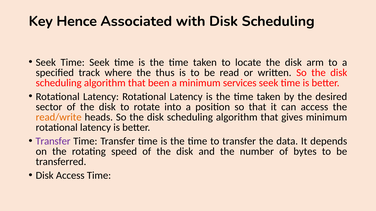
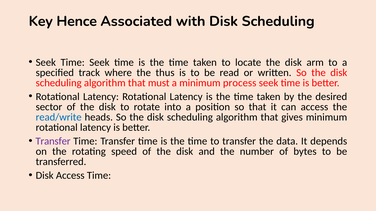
been: been -> must (159, 83)
services: services -> process (240, 83)
read/write colour: orange -> blue (59, 117)
